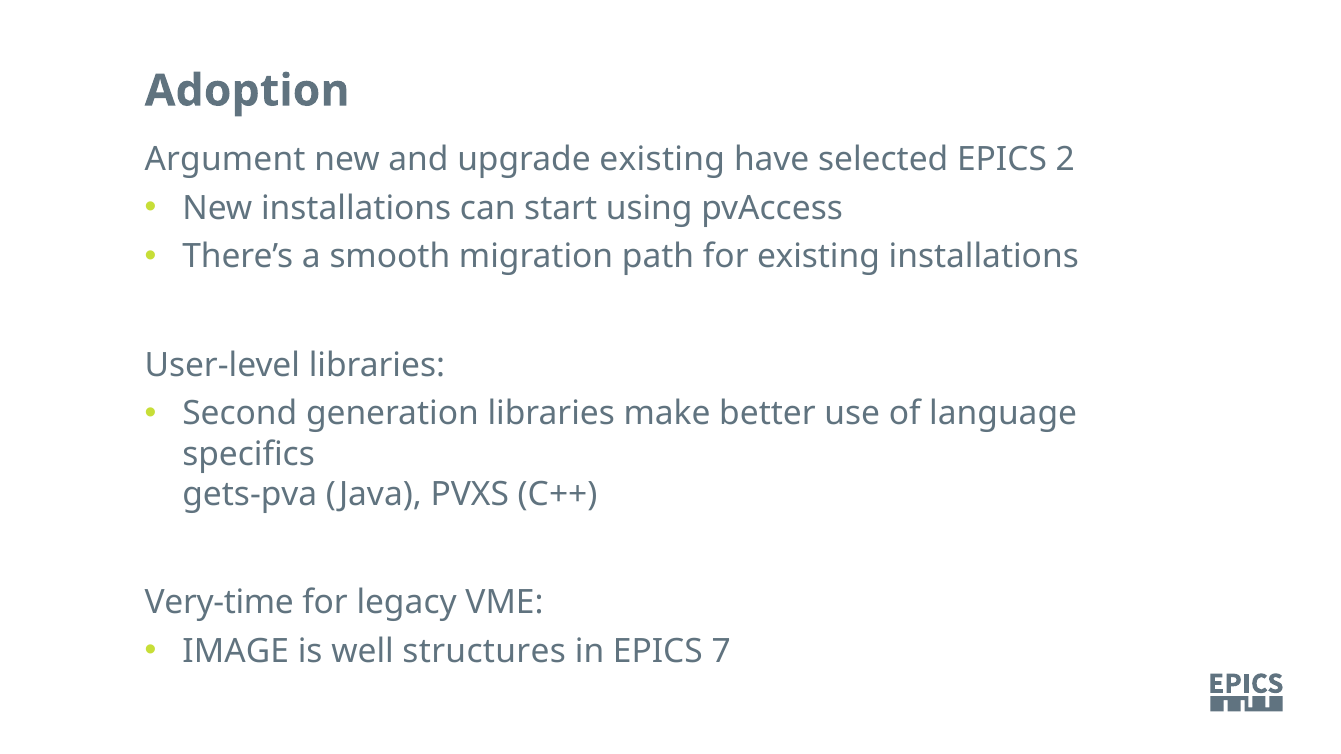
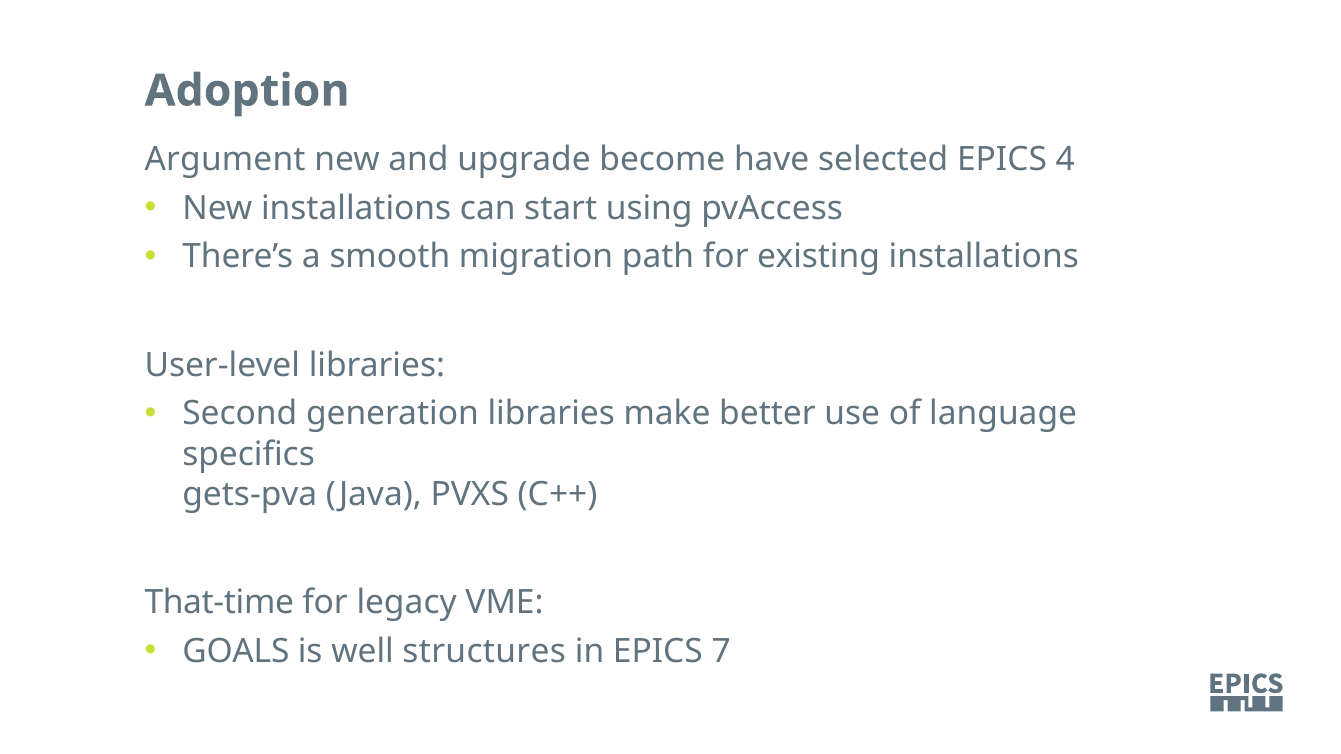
upgrade existing: existing -> become (662, 160)
2: 2 -> 4 (1065, 160)
Very-time: Very-time -> That-time (219, 603)
IMAGE: IMAGE -> GOALS (236, 652)
